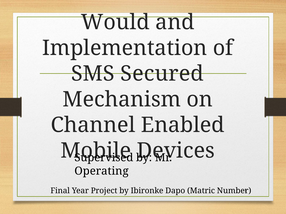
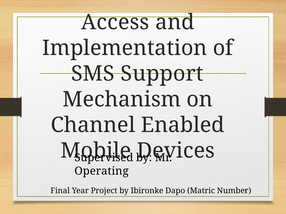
Would: Would -> Access (115, 22)
Secured: Secured -> Support (162, 74)
